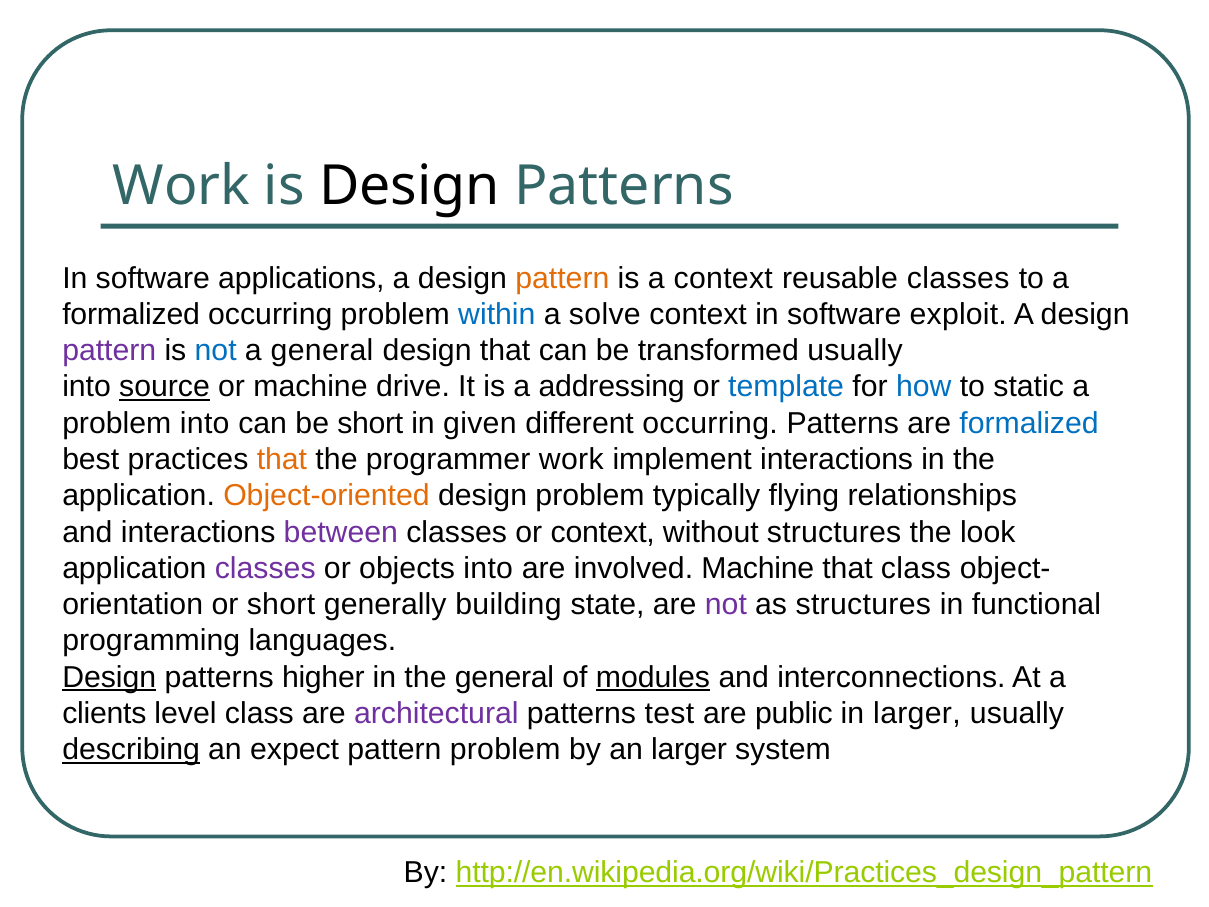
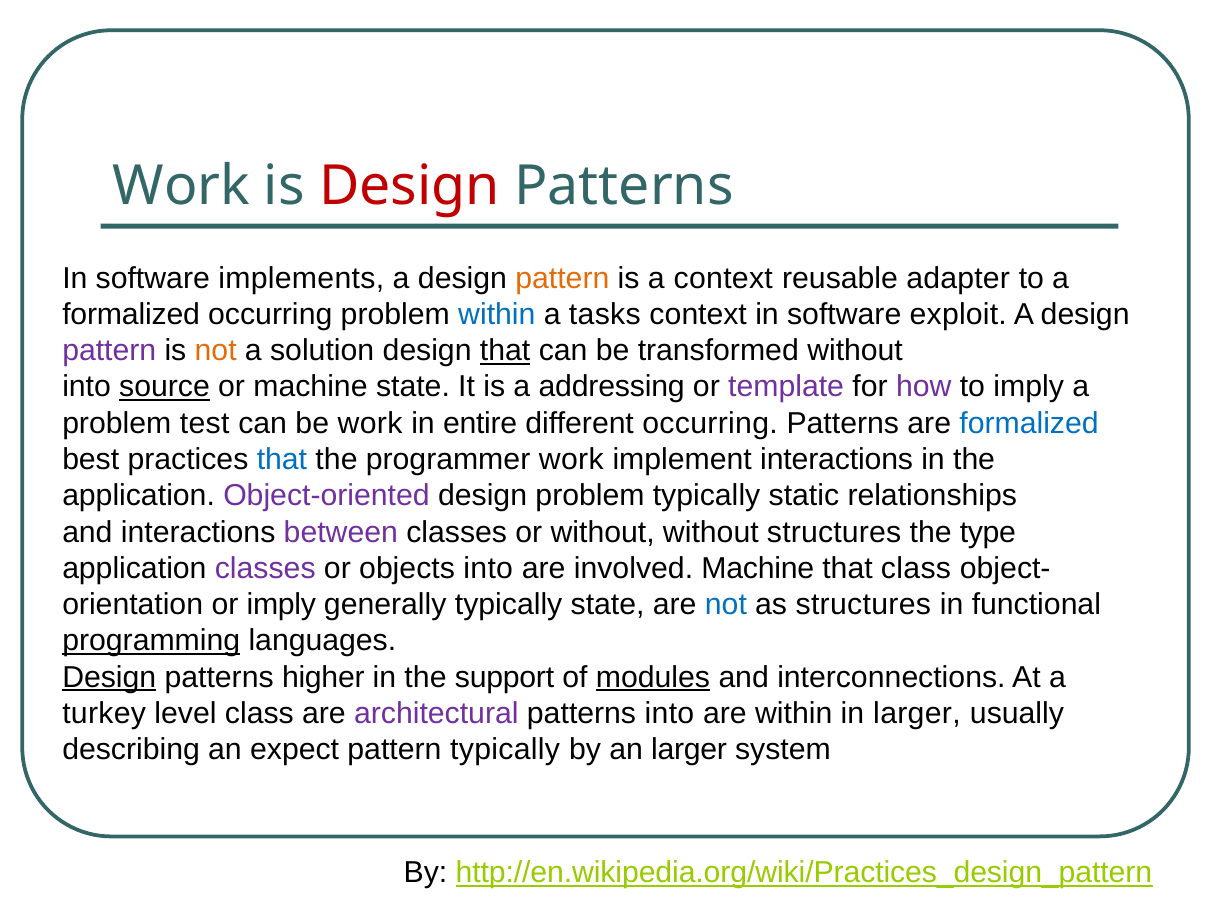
Design colour: black -> red (410, 186)
applications: applications -> implements (301, 278)
reusable classes: classes -> adapter (958, 278)
solve: solve -> tasks (605, 314)
not colour: blue -> orange (216, 351)
a general: general -> solution (322, 351)
that underline: none -> present (505, 351)
transformed usually: usually -> without (855, 351)
machine drive: drive -> state (413, 387)
template colour: blue -> purple (786, 387)
how colour: blue -> purple (924, 387)
to static: static -> imply (1029, 387)
problem into: into -> test (205, 423)
be short: short -> work (370, 423)
given: given -> entire (480, 423)
that colour: orange -> blue (282, 459)
Object-oriented colour: orange -> purple (326, 496)
flying: flying -> static (804, 496)
or context: context -> without (603, 532)
look: look -> type (988, 532)
or short: short -> imply (281, 604)
generally building: building -> typically (509, 604)
not colour: purple -> blue (726, 604)
programming underline: none -> present (151, 641)
the general: general -> support (505, 677)
clients: clients -> turkey (104, 713)
patterns test: test -> into (669, 713)
are public: public -> within (794, 713)
describing underline: present -> none (131, 750)
pattern problem: problem -> typically (505, 750)
